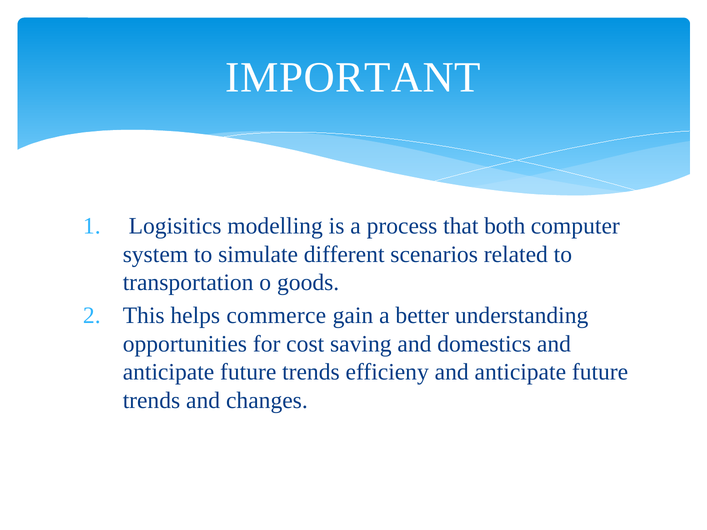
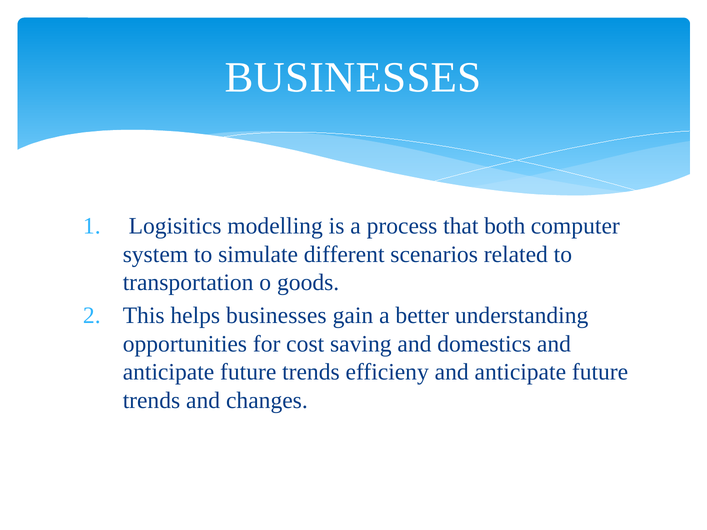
IMPORTANT: IMPORTANT -> BUSINESSES (353, 78)
helps commerce: commerce -> businesses (276, 316)
